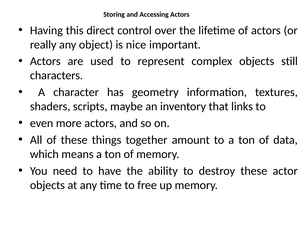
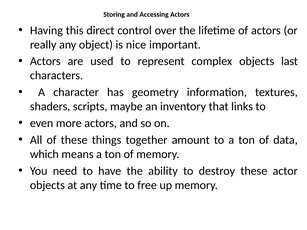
still: still -> last (290, 61)
